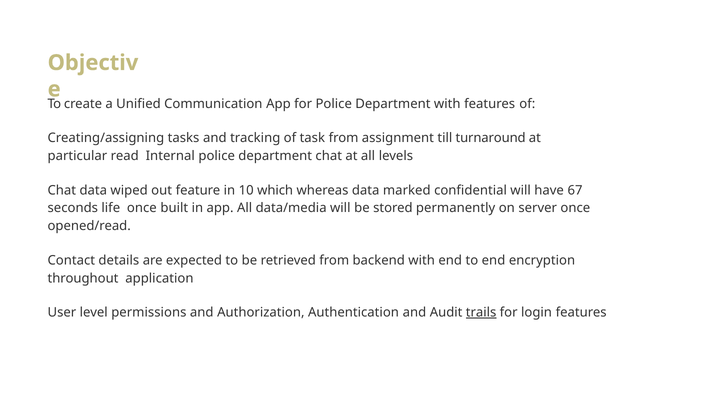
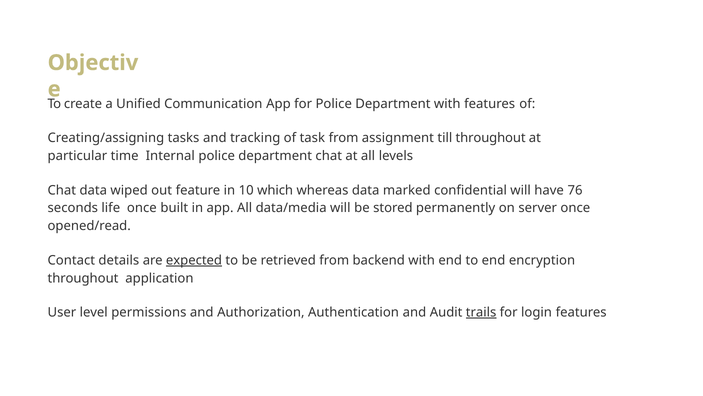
till turnaround: turnaround -> throughout (491, 138)
read: read -> time (125, 156)
67: 67 -> 76 (575, 190)
expected underline: none -> present (194, 260)
